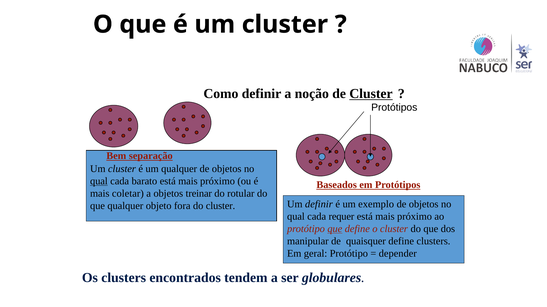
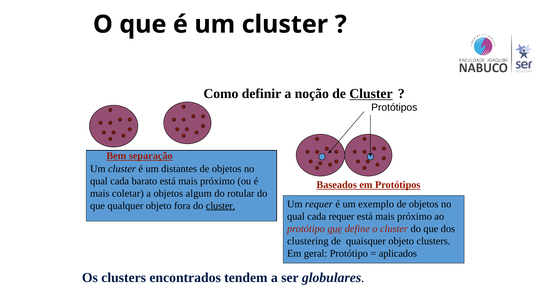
um qualquer: qualquer -> distantes (179, 169)
qual underline: present -> none (99, 182)
treinar: treinar -> algum (199, 194)
cluster underline: none -> present (221, 206)
Um definir: definir -> requer (319, 205)
manipular: manipular -> clustering (308, 242)
quaisquer define: define -> objeto (401, 242)
depender: depender -> aplicados (398, 254)
